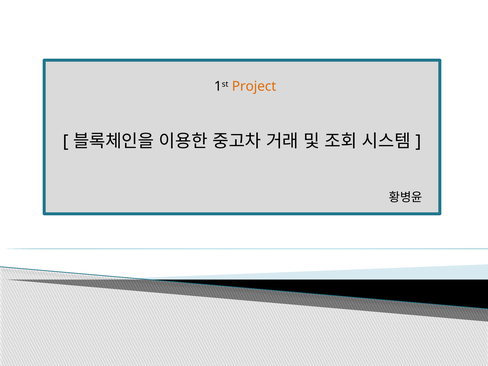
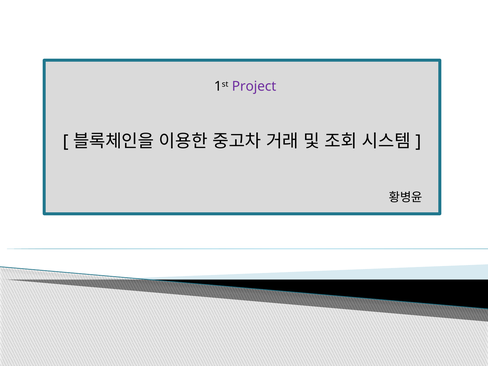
Project colour: orange -> purple (254, 86)
